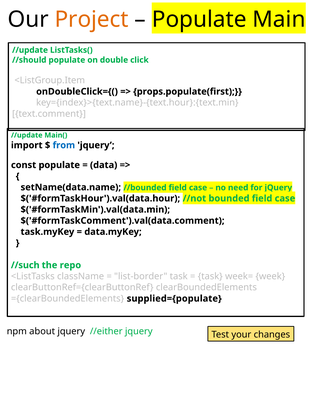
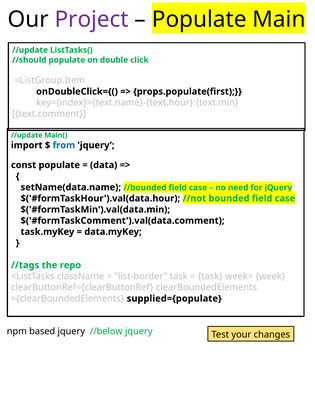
Project colour: orange -> purple (92, 19)
//such: //such -> //tags (25, 265)
about: about -> based (42, 331)
//either: //either -> //below (106, 331)
